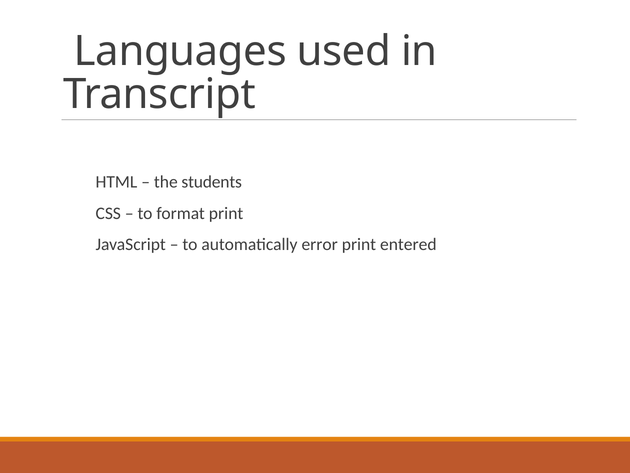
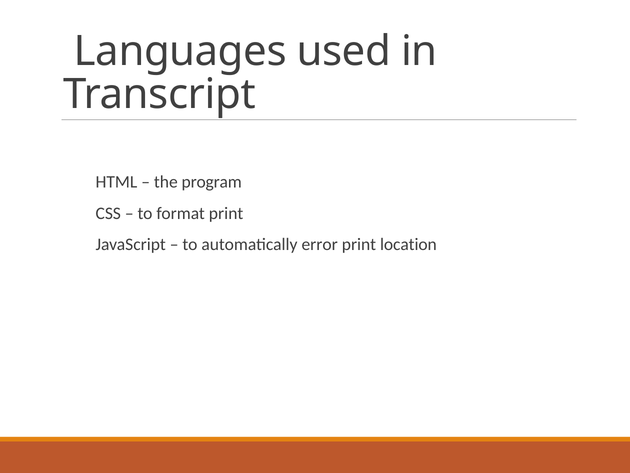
students: students -> program (212, 182)
entered: entered -> location (408, 244)
